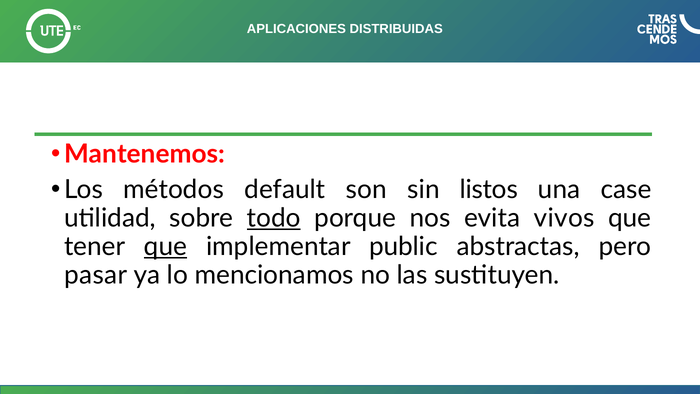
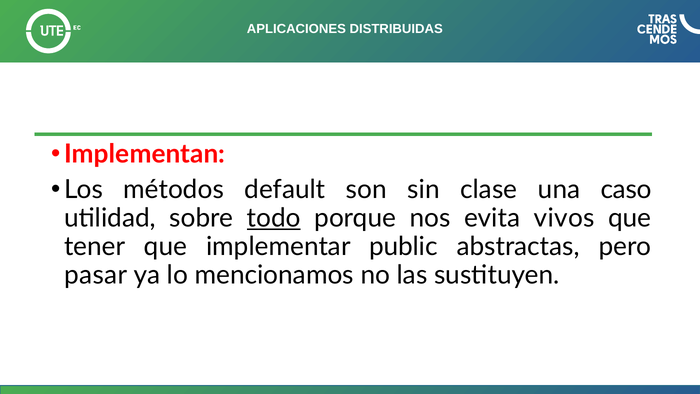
Mantenemos: Mantenemos -> Implementan (145, 154)
listos: listos -> clase (489, 190)
case: case -> caso (626, 190)
que underline: present -> none (165, 246)
